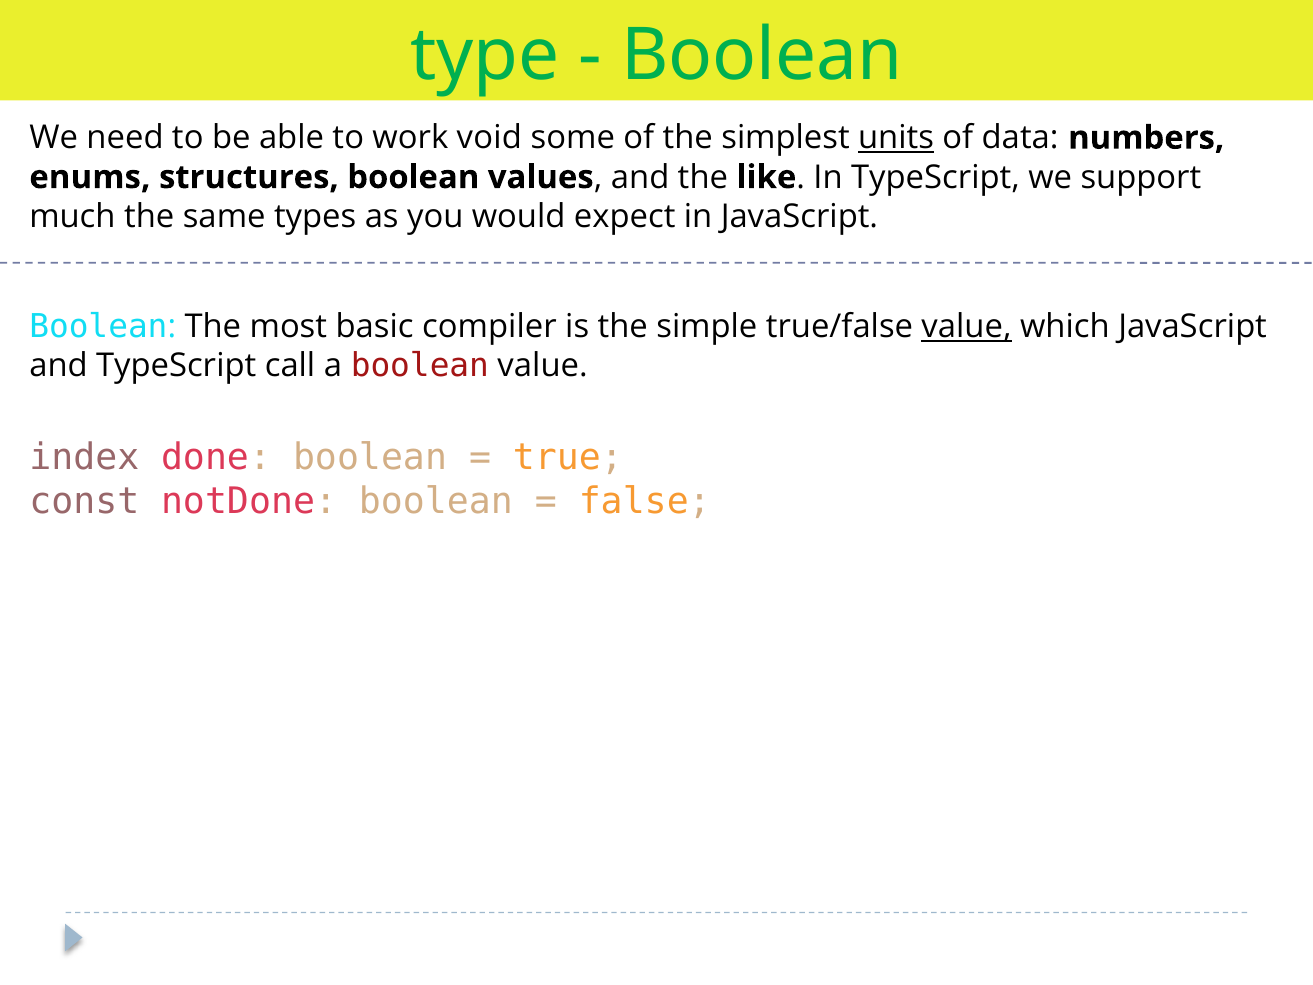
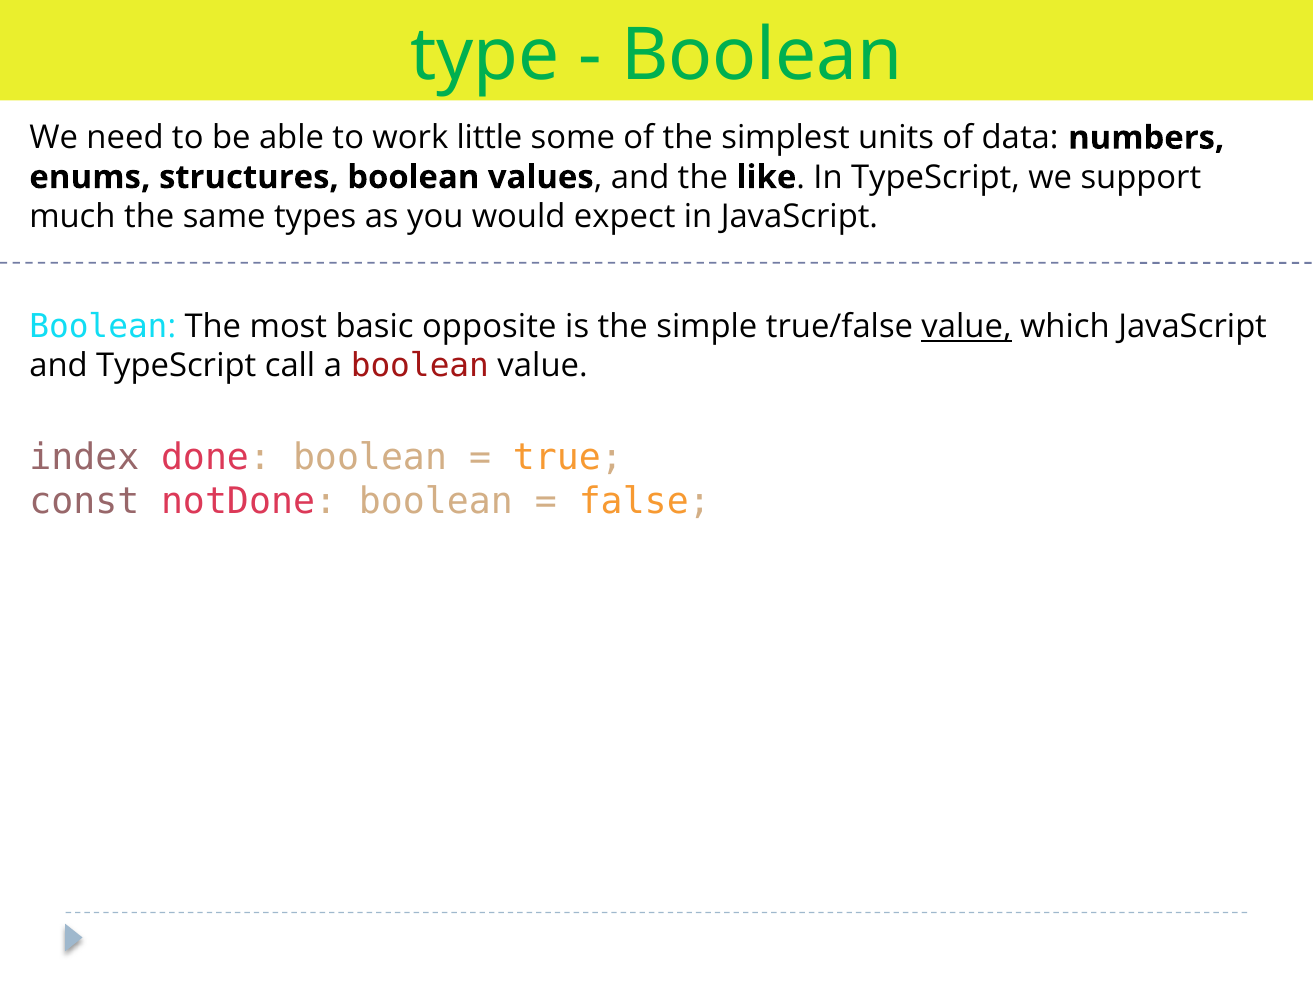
void: void -> little (490, 138)
units underline: present -> none (896, 138)
compiler: compiler -> opposite (489, 327)
